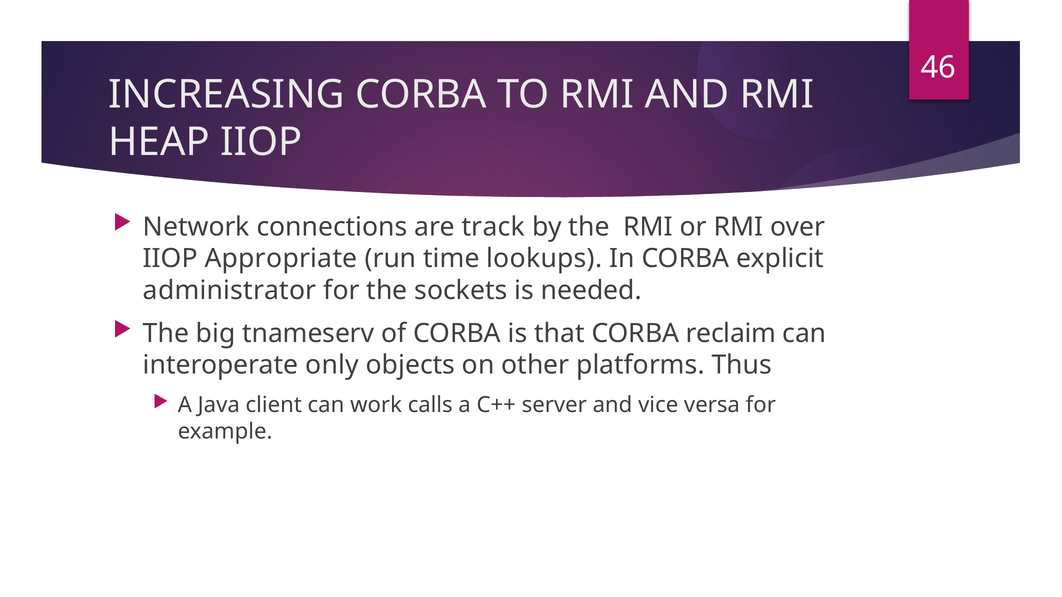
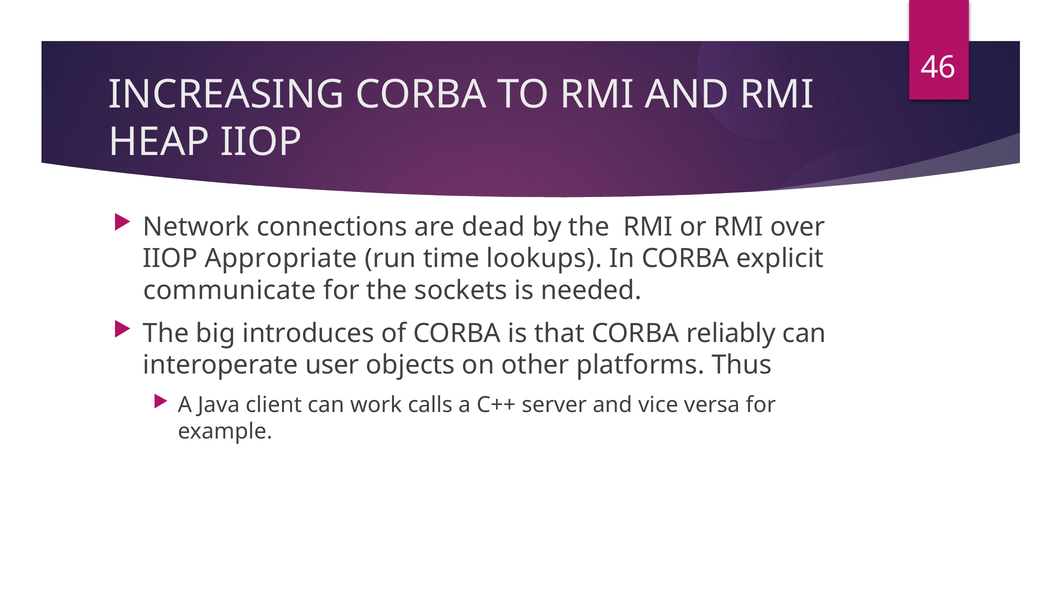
track: track -> dead (493, 227)
administrator: administrator -> communicate (230, 291)
tnameserv: tnameserv -> introduces (308, 334)
reclaim: reclaim -> reliably (731, 334)
only: only -> user (332, 365)
